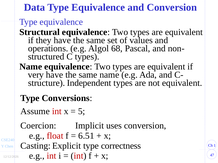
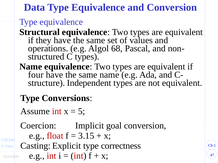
very: very -> four (36, 75)
uses: uses -> goal (114, 126)
6.51: 6.51 -> 3.15 (86, 136)
